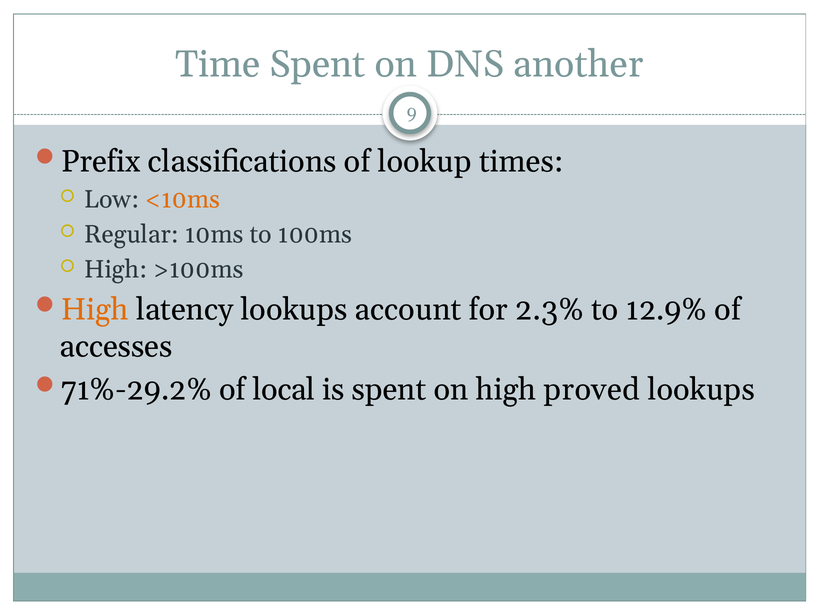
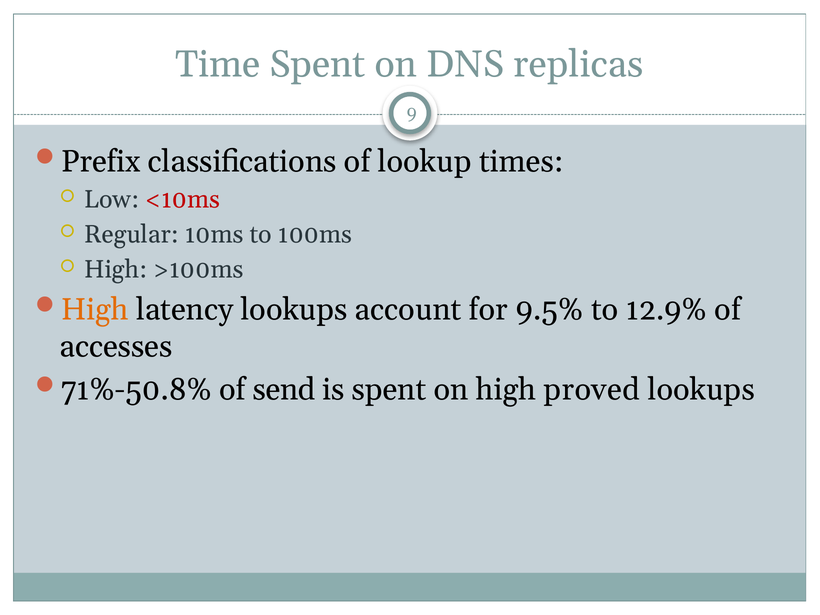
another: another -> replicas (578, 65)
<10ms colour: orange -> red (183, 200)
2.3%: 2.3% -> 9.5% (549, 310)
71%-29.2%: 71%-29.2% -> 71%-50.8% (137, 390)
local: local -> send (284, 390)
